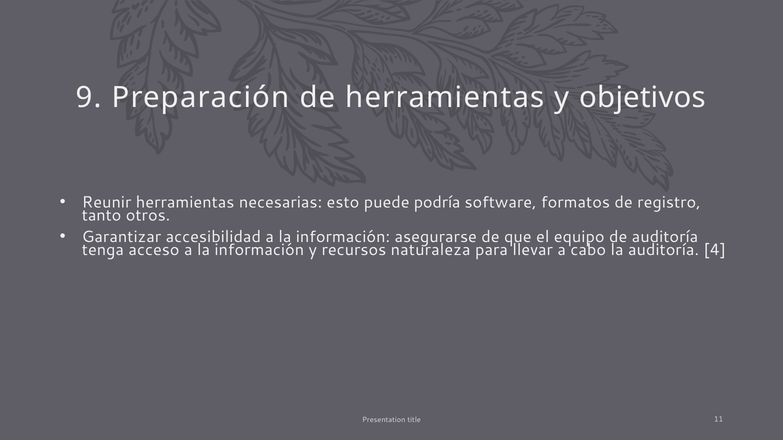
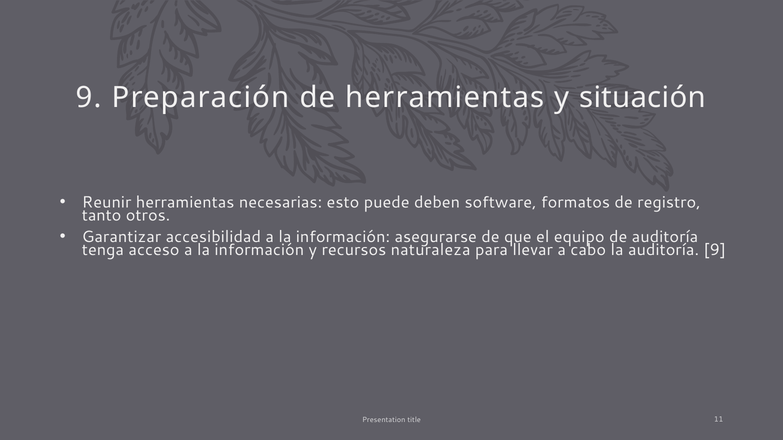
objetivos: objetivos -> situación (643, 98)
podría: podría -> deben (437, 203)
auditoría 4: 4 -> 9 (715, 250)
